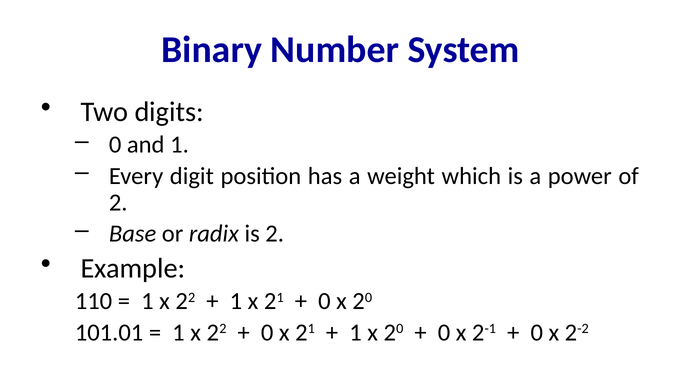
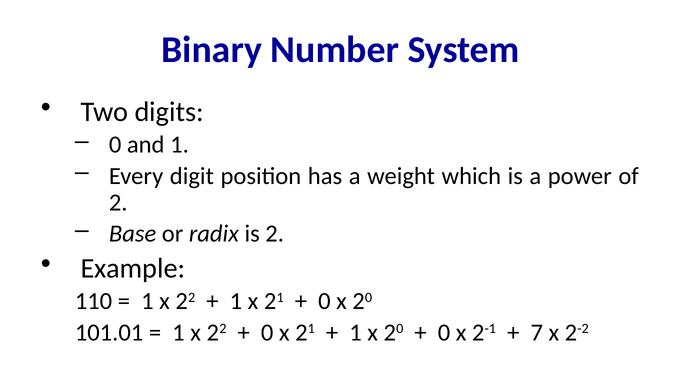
0: 0 -> 7 (537, 333)
